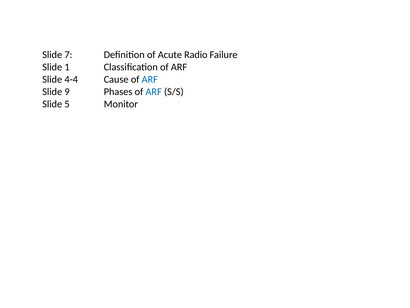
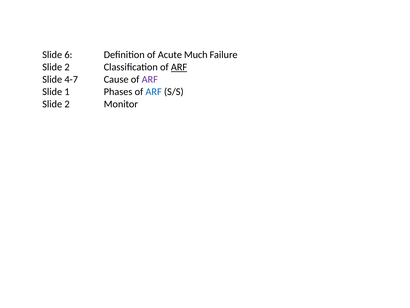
7: 7 -> 6 (68, 55)
Radio: Radio -> Much (196, 55)
1: 1 -> 2 (67, 67)
ARF underline: none -> present (179, 67)
4-4: 4-4 -> 4-7 (71, 79)
ARF colour: blue -> purple (150, 79)
9: 9 -> 1 (67, 92)
5: 5 -> 2 (67, 104)
